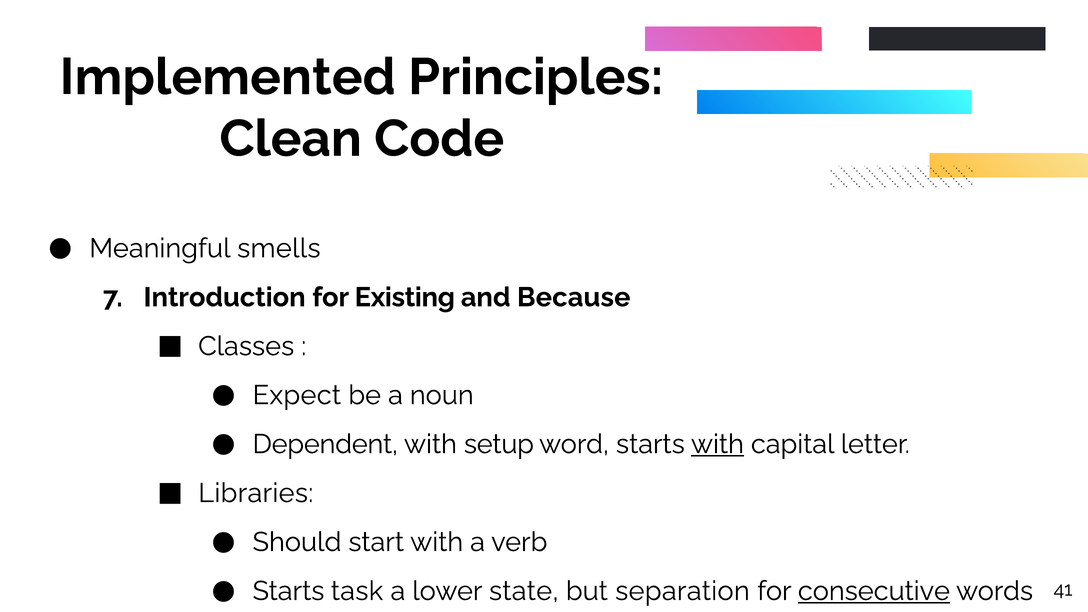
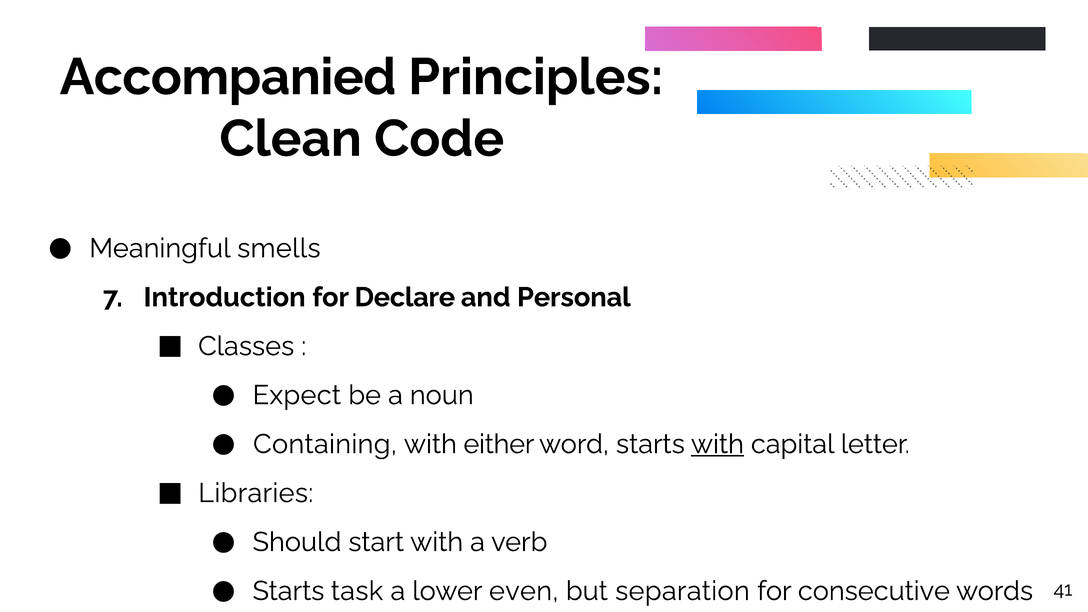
Implemented: Implemented -> Accompanied (228, 77)
Existing: Existing -> Declare (405, 297)
Because: Because -> Personal (574, 297)
Dependent: Dependent -> Containing (325, 444)
setup: setup -> either (499, 444)
state: state -> even (524, 591)
consecutive underline: present -> none (874, 591)
